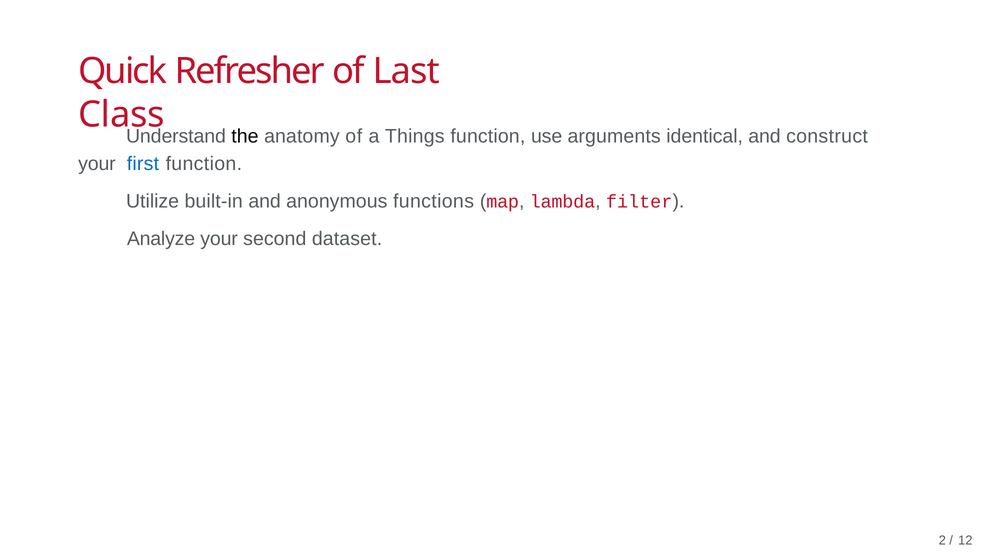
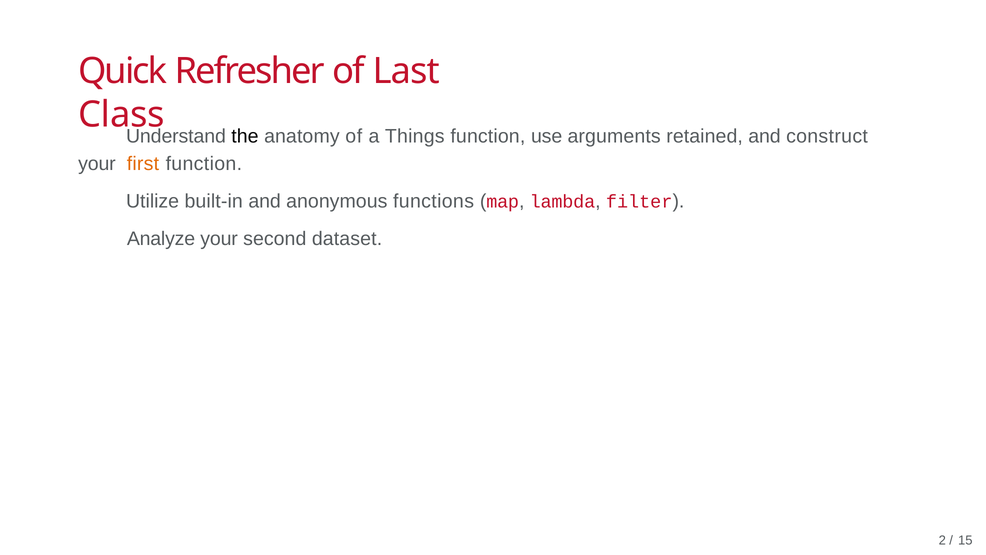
identical: identical -> retained (705, 136)
first colour: blue -> orange (143, 164)
12: 12 -> 15 (965, 541)
